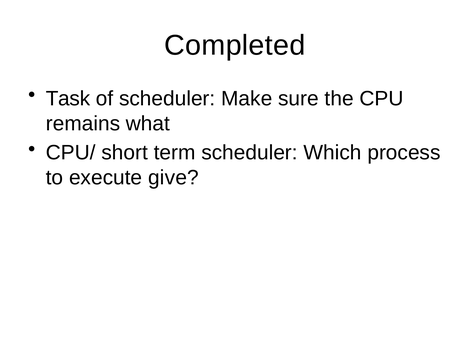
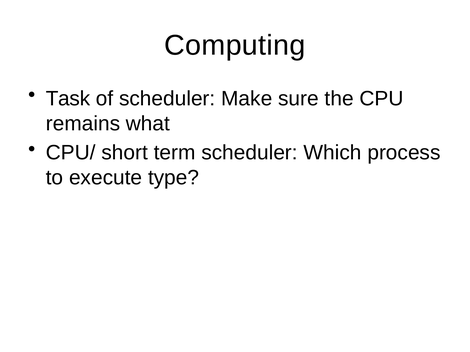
Completed: Completed -> Computing (235, 45)
give: give -> type (174, 178)
